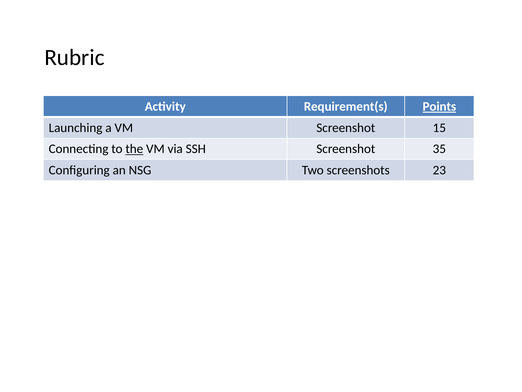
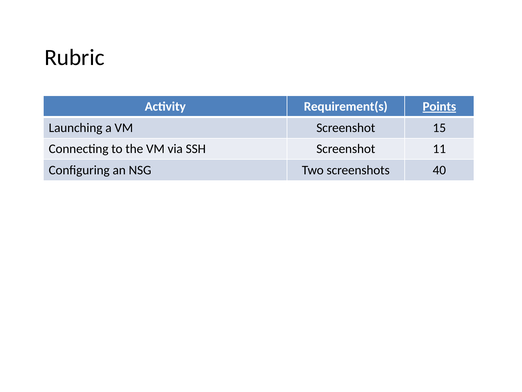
the underline: present -> none (134, 149)
35: 35 -> 11 (439, 149)
23: 23 -> 40 (439, 170)
